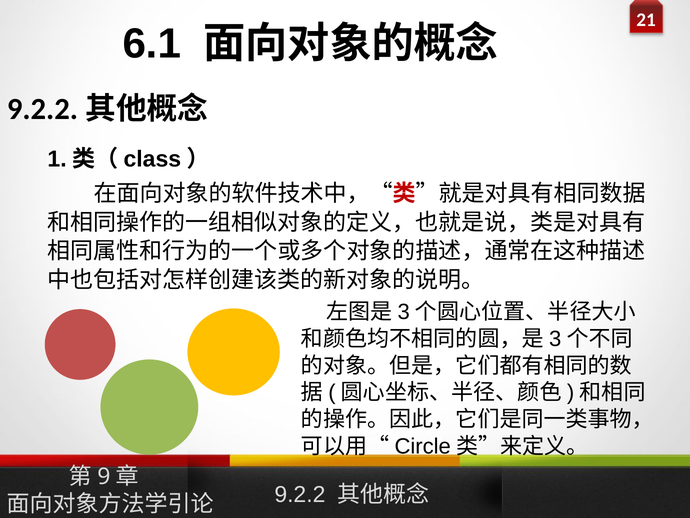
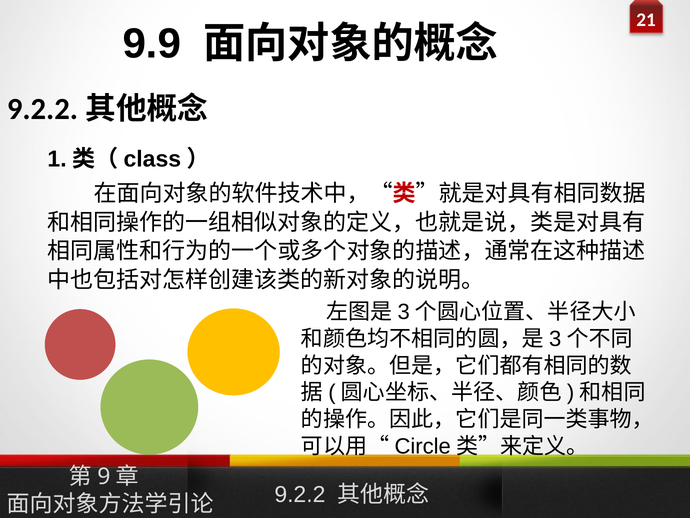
6.1: 6.1 -> 9.9 (152, 44)
